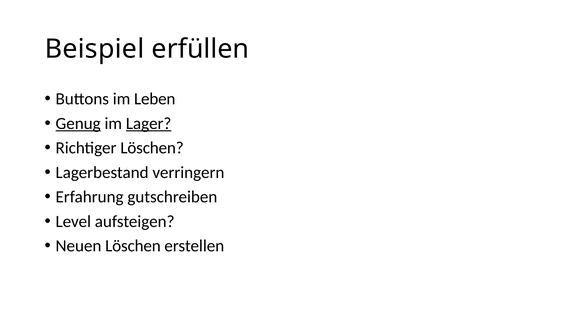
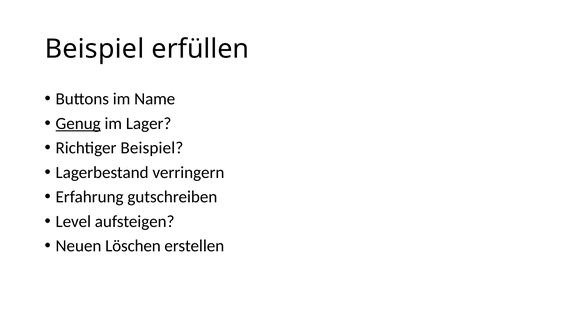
Leben: Leben -> Name (155, 99)
Lager underline: present -> none (149, 123)
Richtiger Löschen: Löschen -> Beispiel (152, 148)
